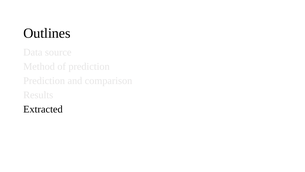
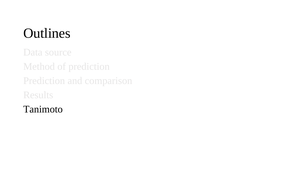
Extracted: Extracted -> Tanimoto (43, 109)
